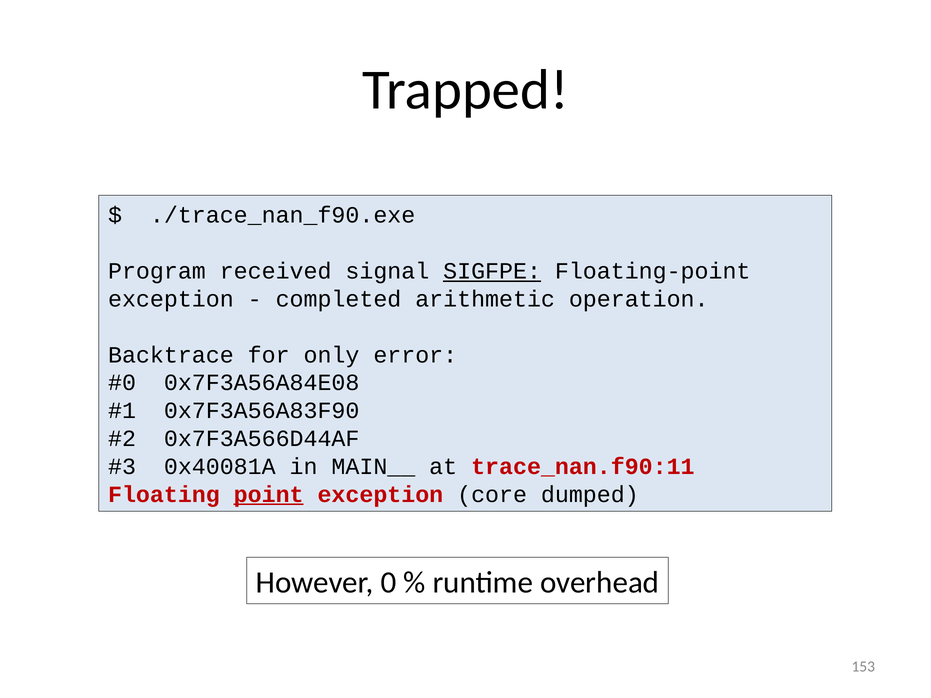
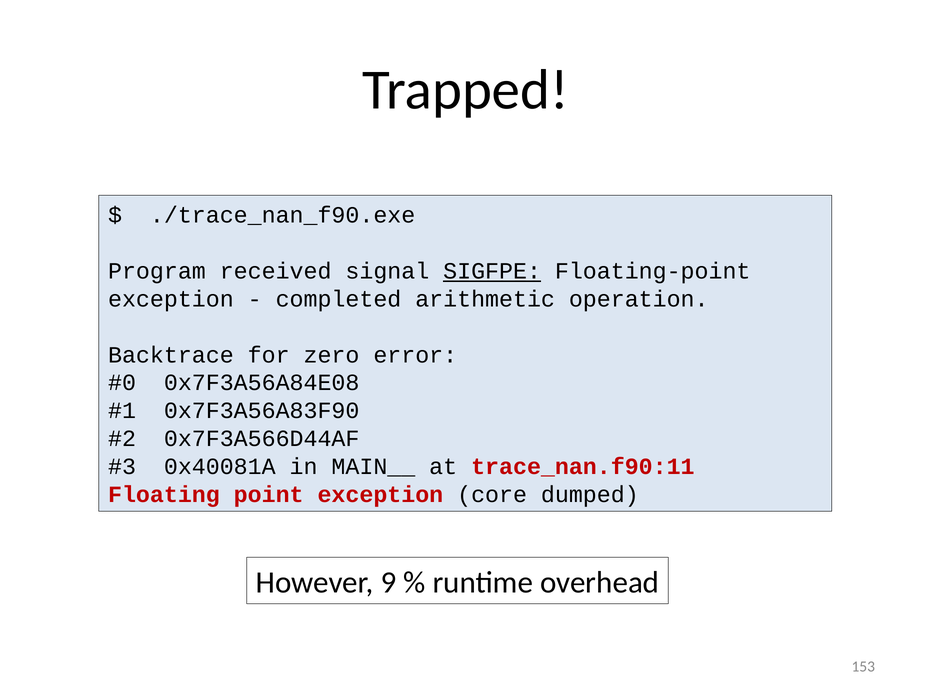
only: only -> zero (331, 355)
point underline: present -> none (269, 495)
0: 0 -> 9 (388, 583)
